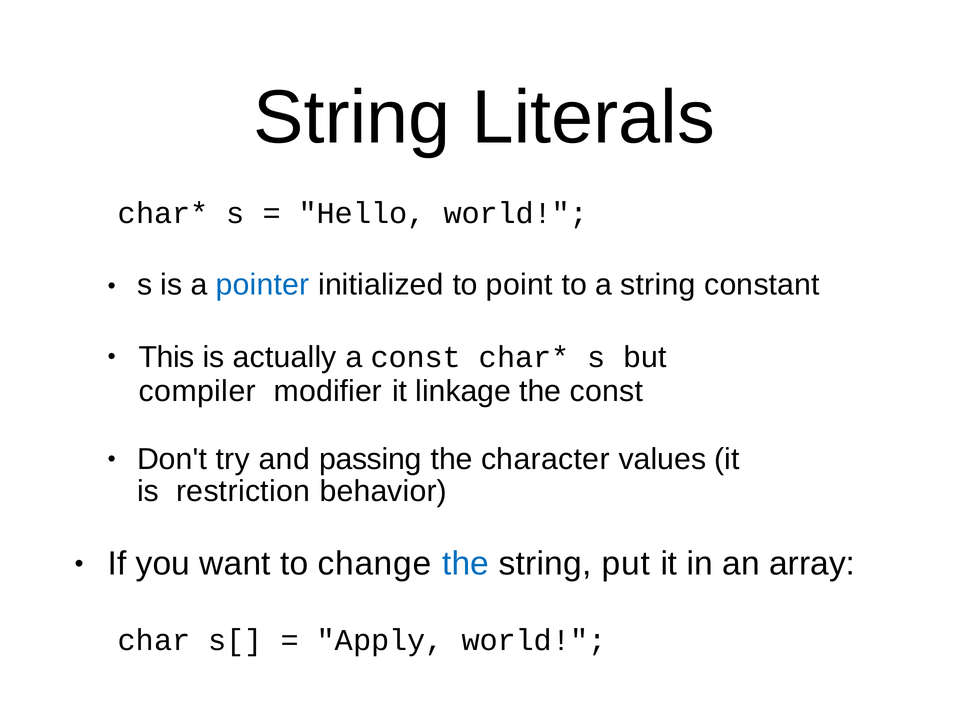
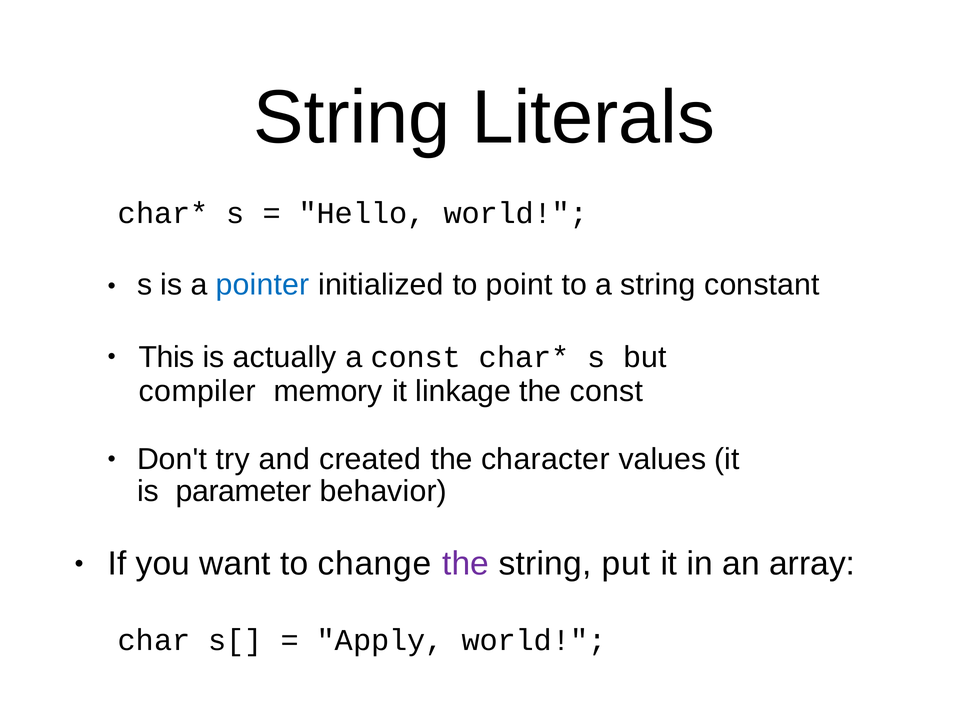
modifier: modifier -> memory (328, 391)
passing: passing -> created (370, 459)
restriction: restriction -> parameter (243, 491)
the colour: blue -> purple (466, 564)
